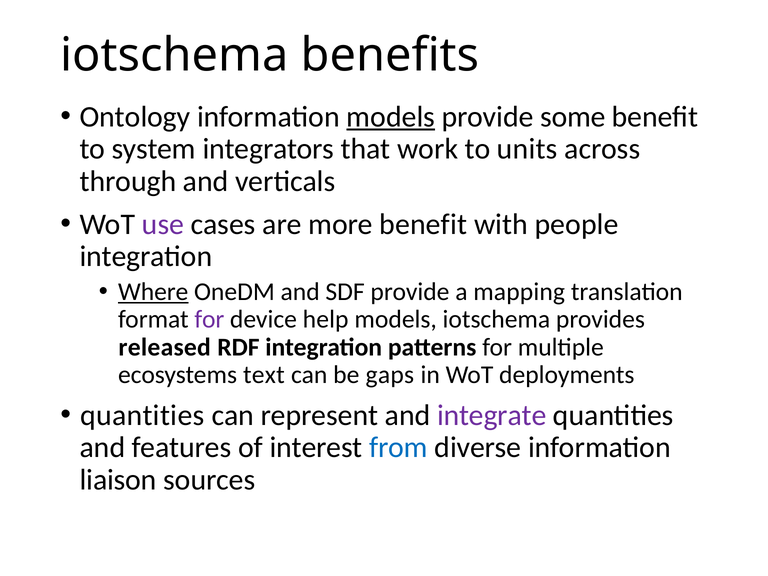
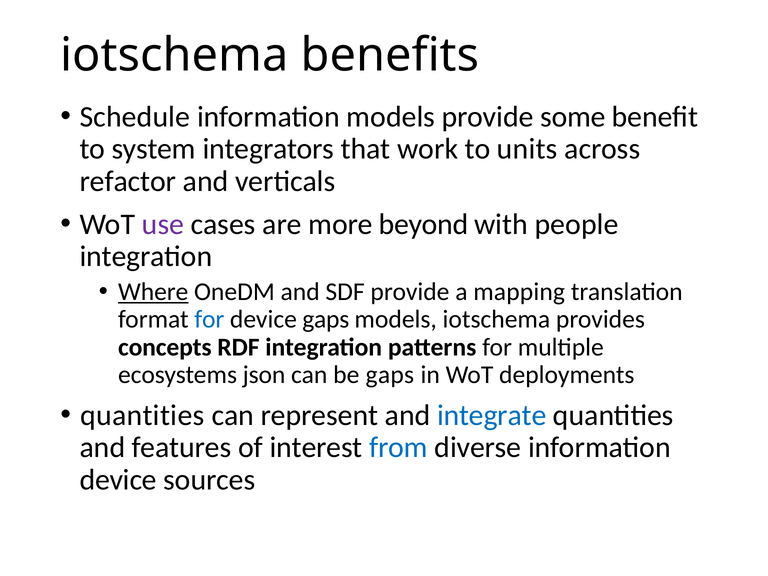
Ontology: Ontology -> Schedule (135, 117)
models underline: present -> none (391, 117)
through: through -> refactor (128, 181)
more benefit: benefit -> beyond (423, 224)
for colour: purple -> blue (209, 319)
device help: help -> gaps (326, 319)
released: released -> concepts (165, 347)
text: text -> json (264, 375)
integrate colour: purple -> blue (492, 415)
liaison: liaison -> device (118, 480)
